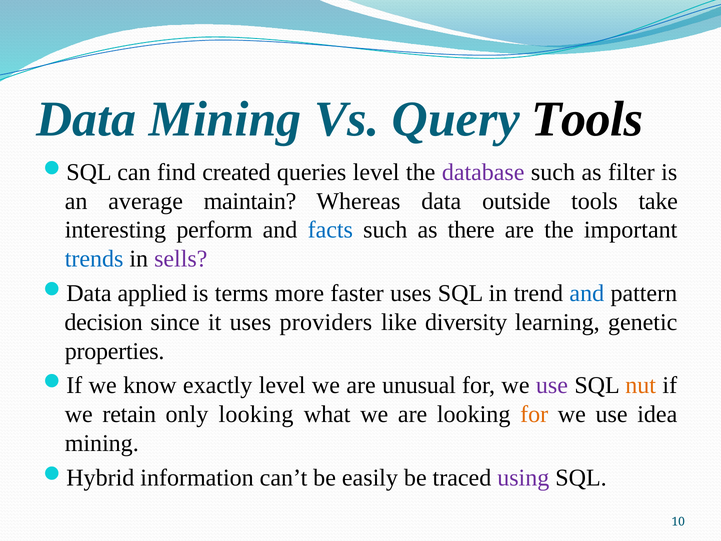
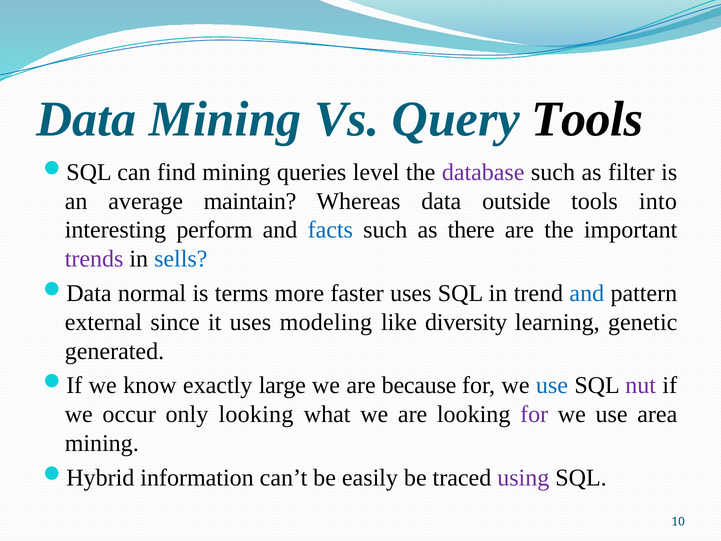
find created: created -> mining (236, 172)
take: take -> into (658, 201)
trends colour: blue -> purple (94, 259)
sells colour: purple -> blue (181, 259)
applied: applied -> normal (152, 293)
decision: decision -> external (103, 322)
providers: providers -> modeling (326, 322)
properties: properties -> generated (114, 351)
exactly level: level -> large (282, 385)
unusual: unusual -> because (419, 385)
use colour: purple -> blue (552, 385)
nut colour: orange -> purple (641, 385)
retain: retain -> occur (129, 414)
for colour: orange -> purple (534, 414)
idea: idea -> area (657, 414)
